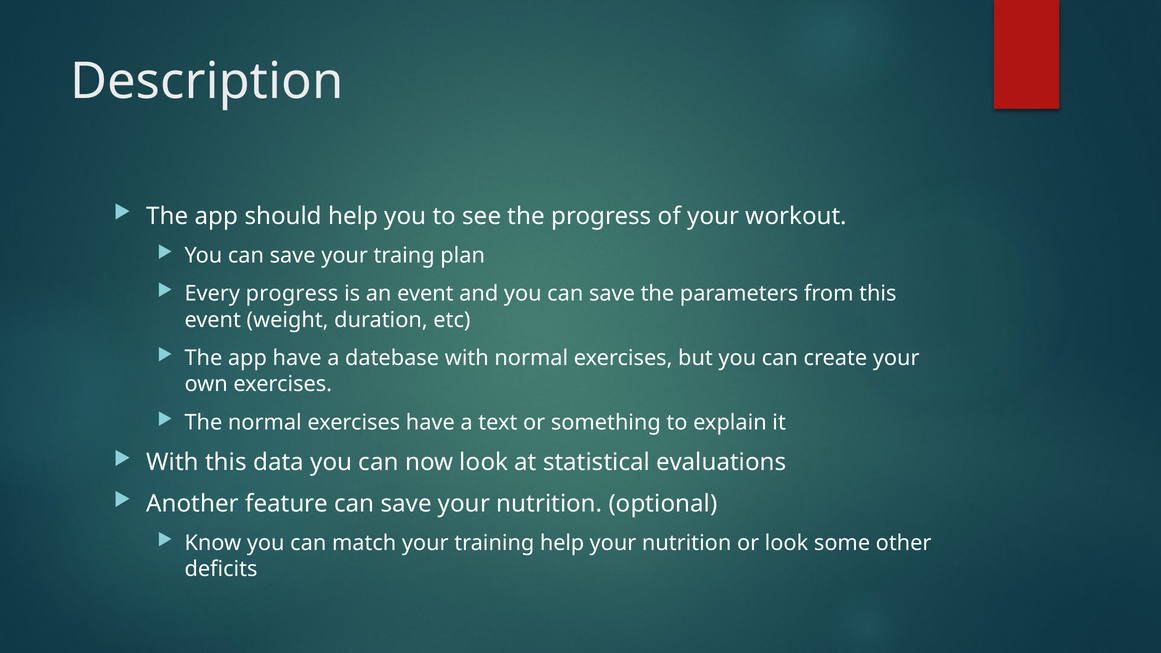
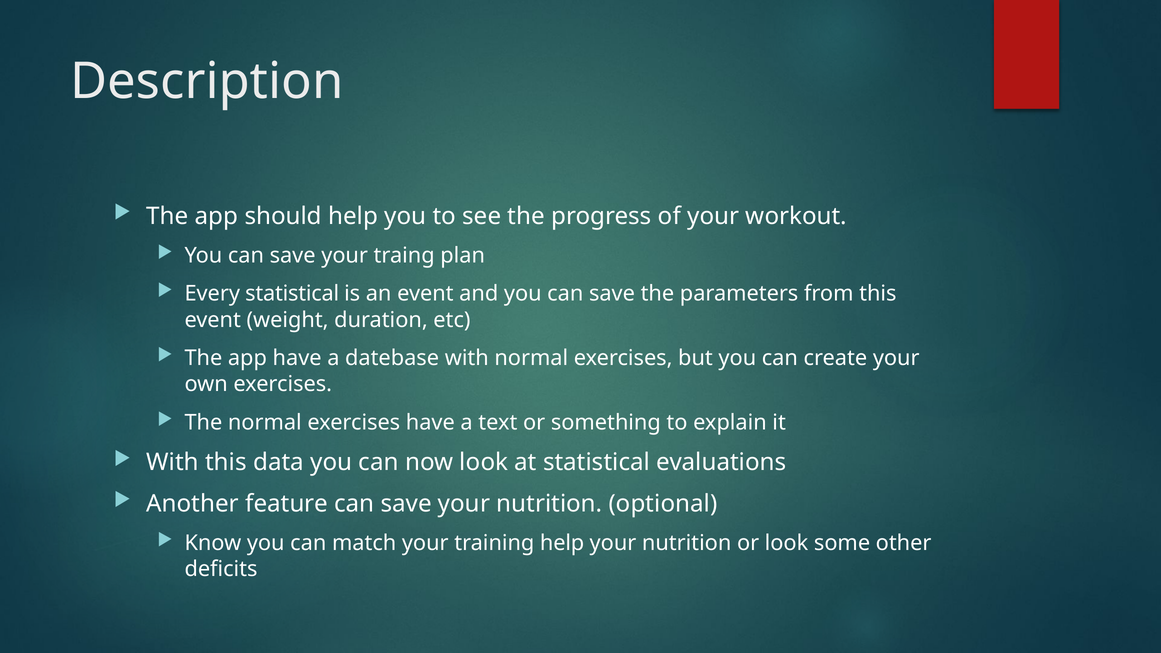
Every progress: progress -> statistical (292, 294)
